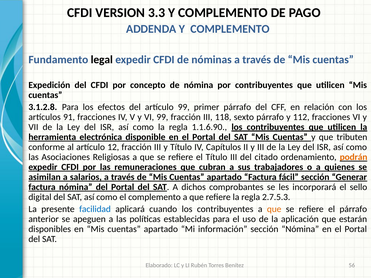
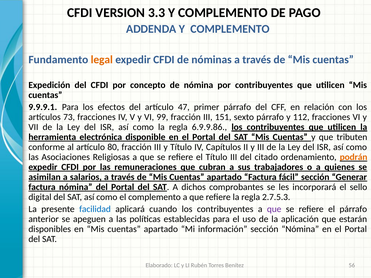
legal colour: black -> orange (102, 60)
3.1.2.8: 3.1.2.8 -> 9.9.9.1 (43, 107)
artículo 99: 99 -> 47 (184, 107)
91: 91 -> 73 (69, 117)
118: 118 -> 151 (223, 117)
1.1.6.90: 1.1.6.90 -> 6.9.9.86 (209, 127)
12: 12 -> 80 (113, 147)
que colour: orange -> purple (274, 209)
